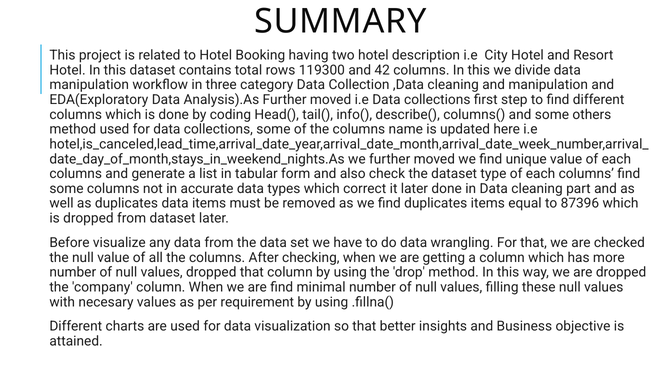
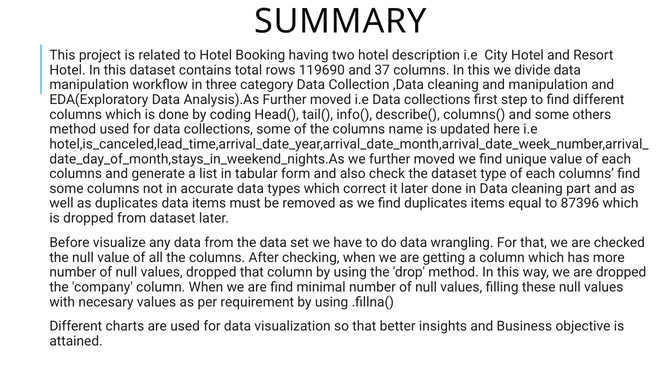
119300: 119300 -> 119690 (322, 70)
42: 42 -> 37 (382, 70)
